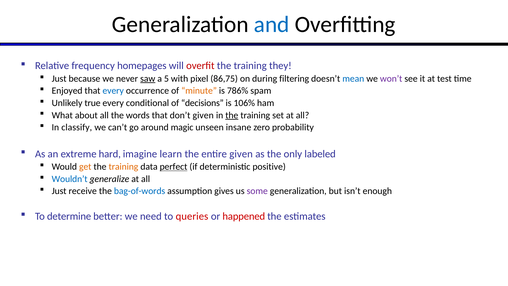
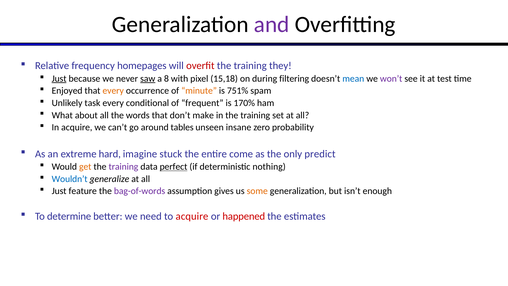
and colour: blue -> purple (272, 24)
Just underline: none -> present (59, 79)
5: 5 -> 8 (166, 79)
86,75: 86,75 -> 15,18 (224, 79)
every colour: blue -> orange (113, 91)
786%: 786% -> 751% (238, 91)
true: true -> task (92, 103)
decisions: decisions -> frequent (202, 103)
106%: 106% -> 170% (244, 103)
don’t given: given -> make (203, 115)
the underline: present -> none (232, 115)
In classify: classify -> acquire (77, 127)
magic: magic -> tables (182, 127)
learn: learn -> stuck (171, 154)
entire given: given -> come (241, 154)
labeled: labeled -> predict (320, 154)
training colour: orange -> purple (123, 167)
positive: positive -> nothing (269, 167)
receive: receive -> feature (83, 191)
bag-of-words colour: blue -> purple (140, 191)
some colour: purple -> orange (257, 191)
to queries: queries -> acquire (192, 216)
